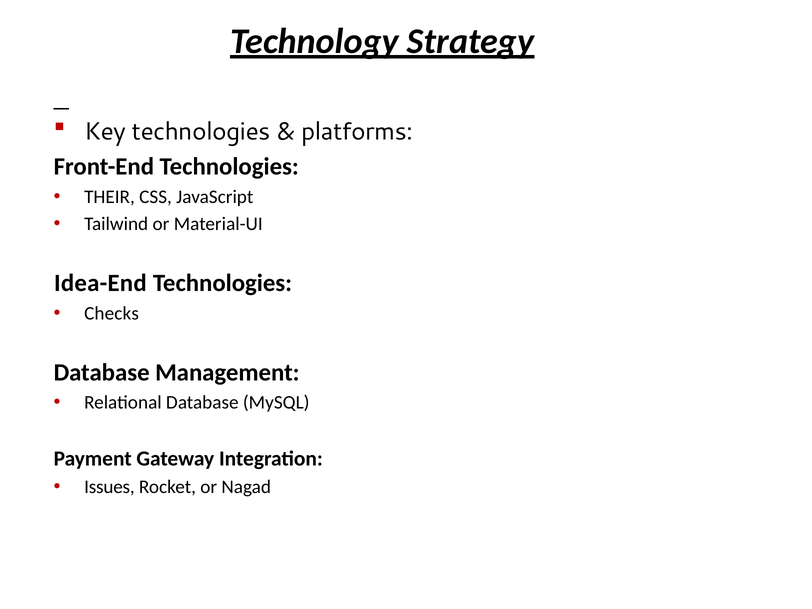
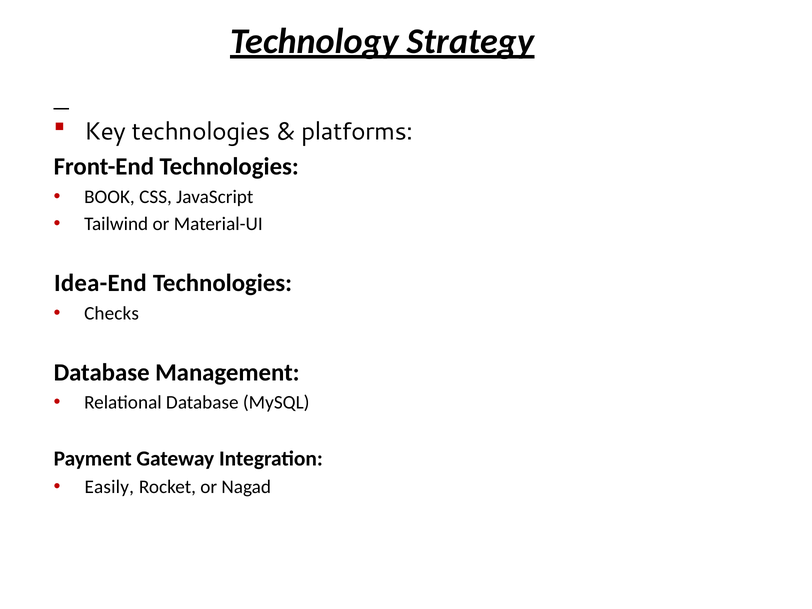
THEIR: THEIR -> BOOK (109, 197)
Issues: Issues -> Easily (109, 487)
